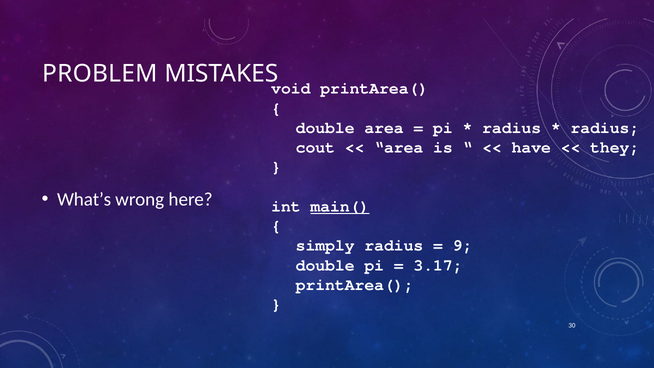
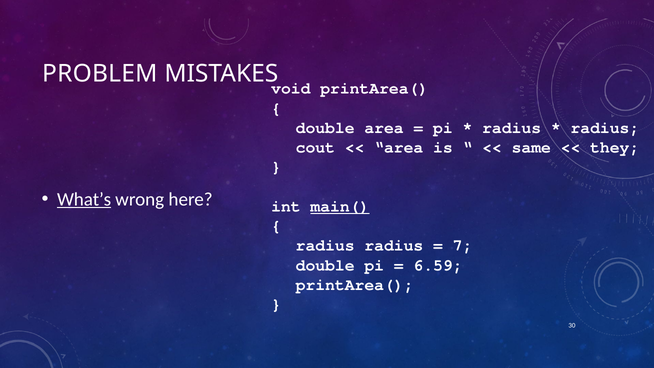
have: have -> same (531, 147)
What’s underline: none -> present (84, 199)
simply: simply -> radius (325, 245)
9: 9 -> 7 (463, 245)
3.17: 3.17 -> 6.59 (438, 265)
